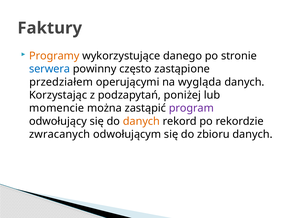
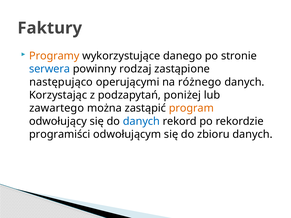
często: często -> rodzaj (135, 69)
przedziałem: przedziałem -> następująco (61, 82)
wygląda: wygląda -> różnego (200, 82)
momencie: momencie -> zawartego (57, 108)
program colour: purple -> orange (191, 108)
danych colour: orange -> blue (141, 121)
zwracanych: zwracanych -> programiści (60, 135)
